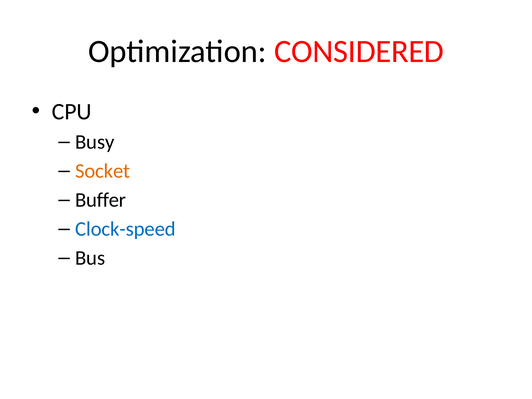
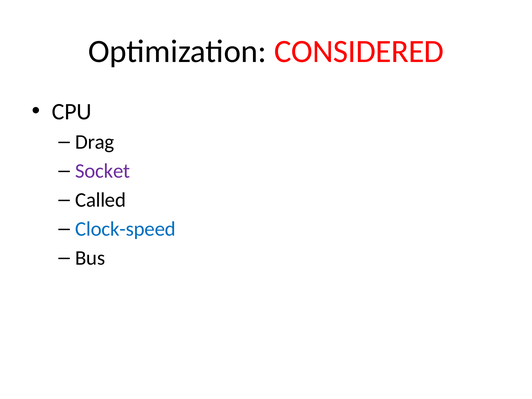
Busy: Busy -> Drag (95, 142)
Socket colour: orange -> purple (103, 171)
Buffer: Buffer -> Called (101, 200)
